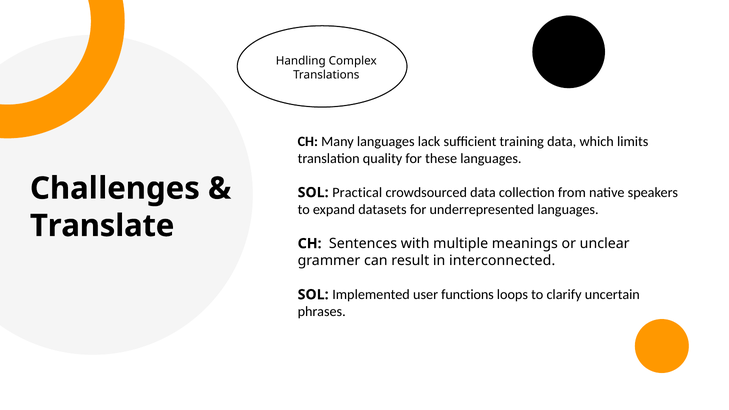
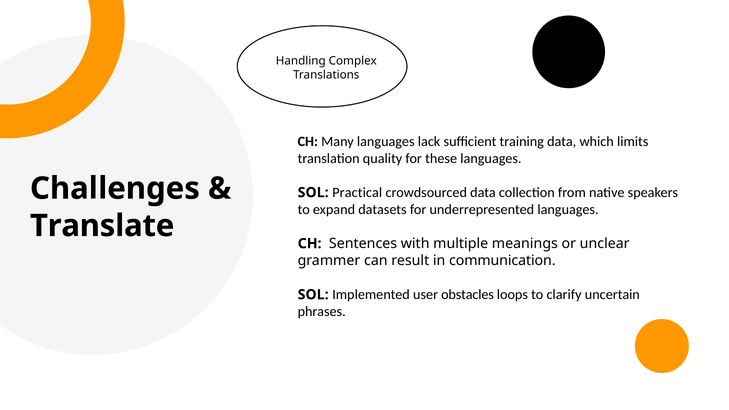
interconnected: interconnected -> communication (502, 261)
functions: functions -> obstacles (467, 295)
